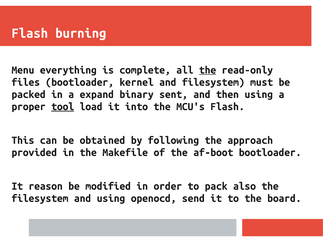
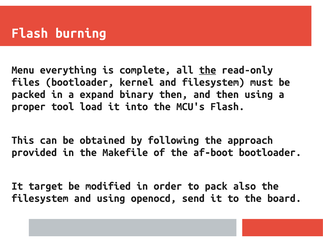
binary sent: sent -> then (173, 95)
tool underline: present -> none (63, 107)
reason: reason -> target (46, 186)
